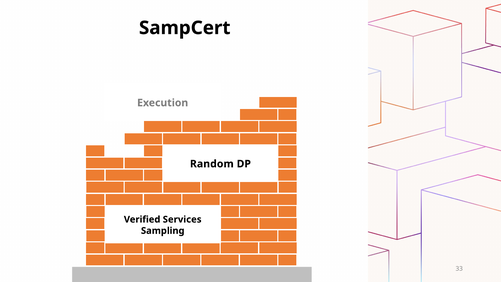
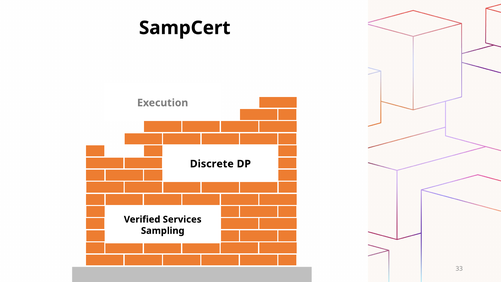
Random: Random -> Discrete (212, 164)
